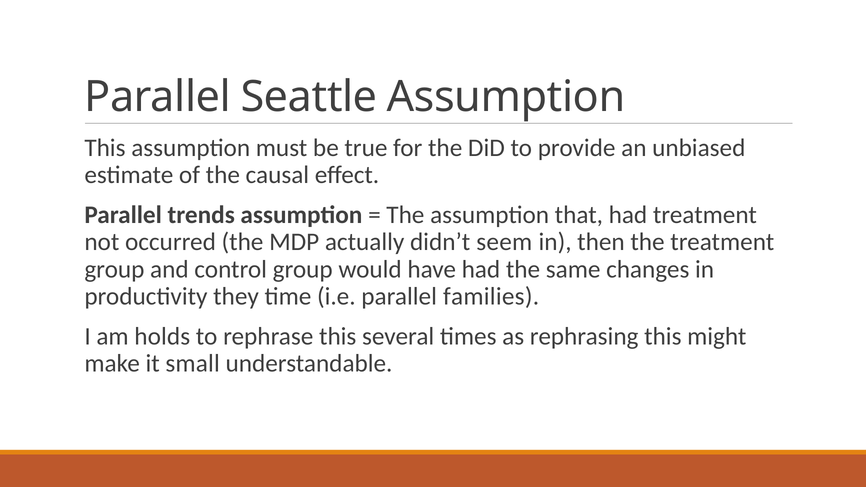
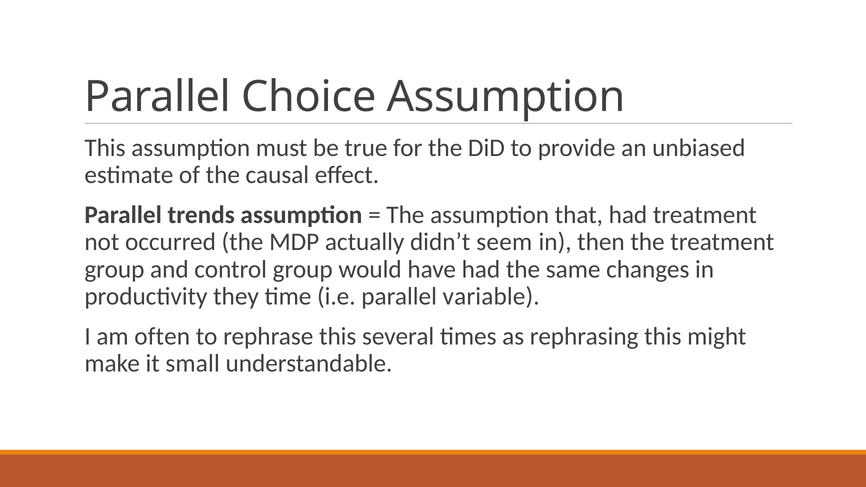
Seattle: Seattle -> Choice (309, 97)
families: families -> variable (491, 297)
holds: holds -> often (162, 336)
